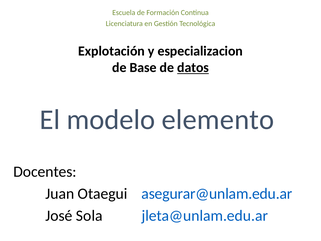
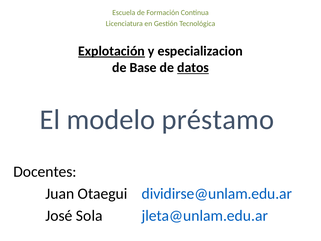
Explotación underline: none -> present (112, 51)
elemento: elemento -> préstamo (218, 120)
asegurar@unlam.edu.ar: asegurar@unlam.edu.ar -> dividirse@unlam.edu.ar (217, 193)
